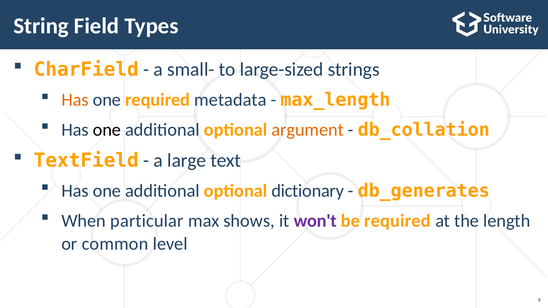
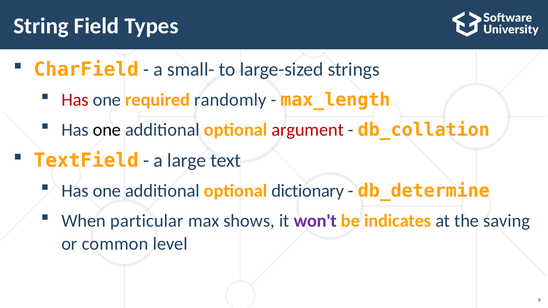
Has colour: orange -> red (75, 100)
metadata: metadata -> randomly (230, 100)
argument colour: orange -> red (308, 130)
db_generates: db_generates -> db_determine (424, 191)
be required: required -> indicates (398, 221)
length: length -> saving (507, 221)
